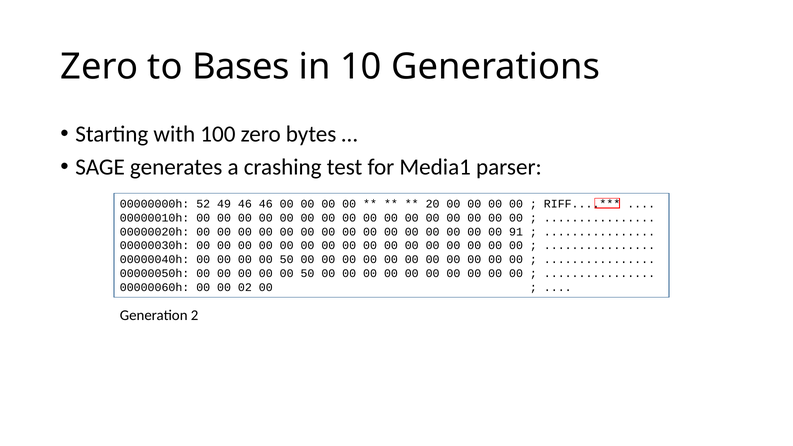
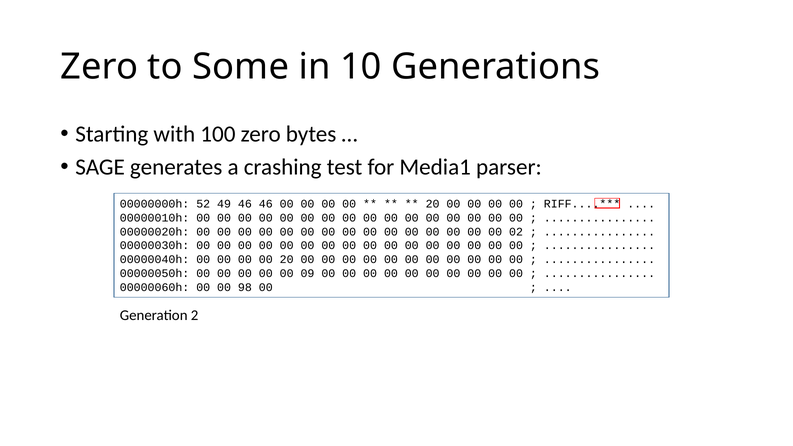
Bases: Bases -> Some (241, 67)
91: 91 -> 02 (516, 232)
50: 50 -> 20 (287, 260)
50: 50 -> 09 (307, 273)
02: 02 -> 98 (245, 287)
